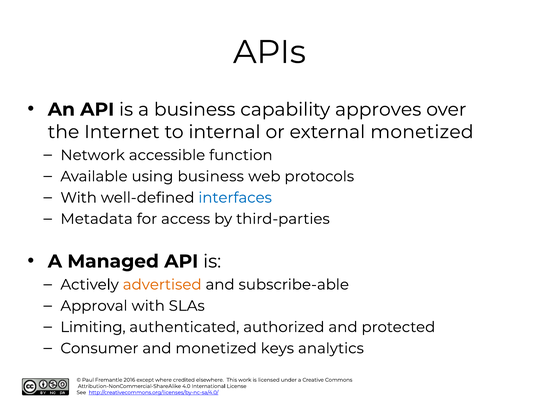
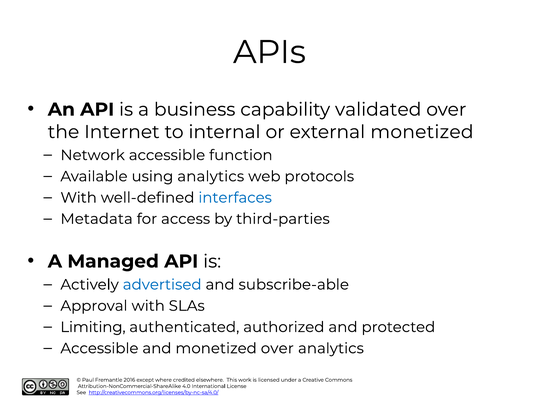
approves: approves -> validated (378, 110)
using business: business -> analytics (211, 177)
advertised colour: orange -> blue (162, 285)
Consumer: Consumer -> Accessible (99, 349)
monetized keys: keys -> over (277, 349)
